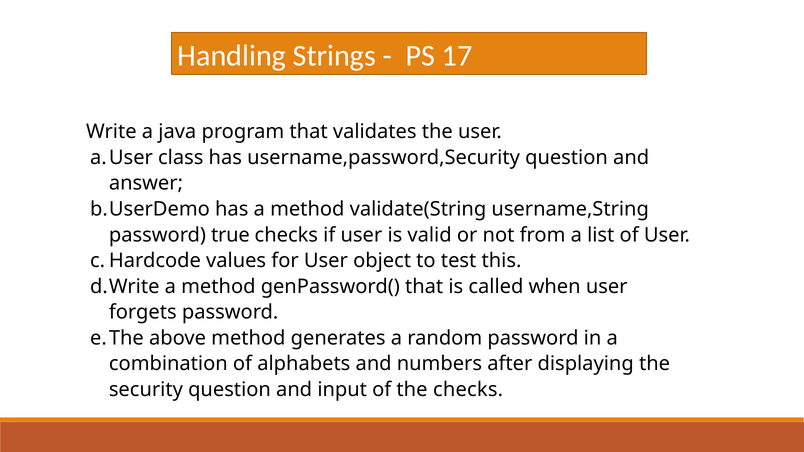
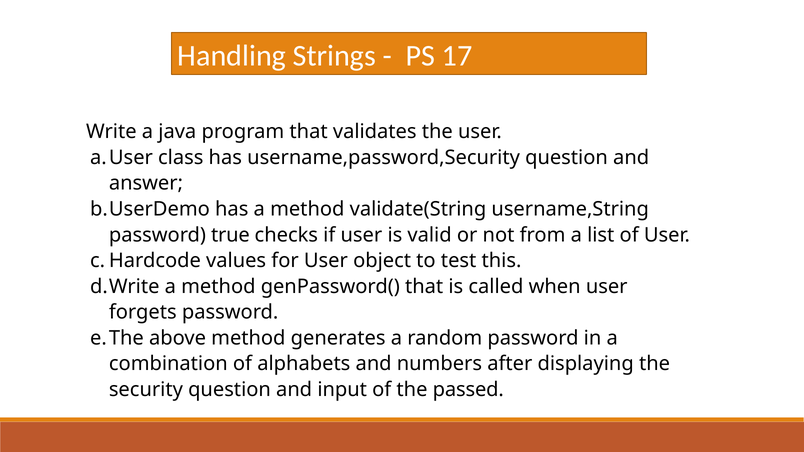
the checks: checks -> passed (468, 390)
